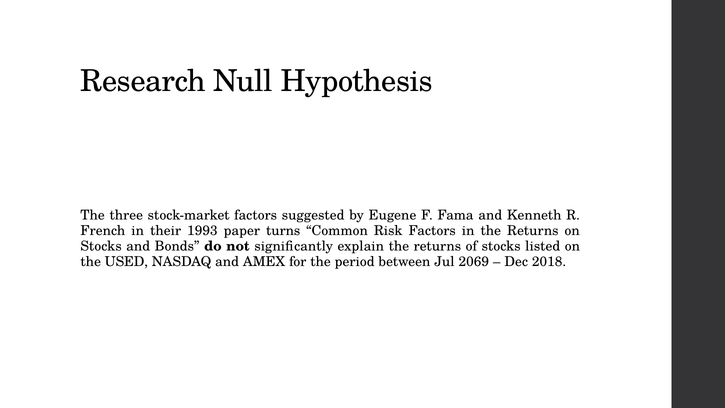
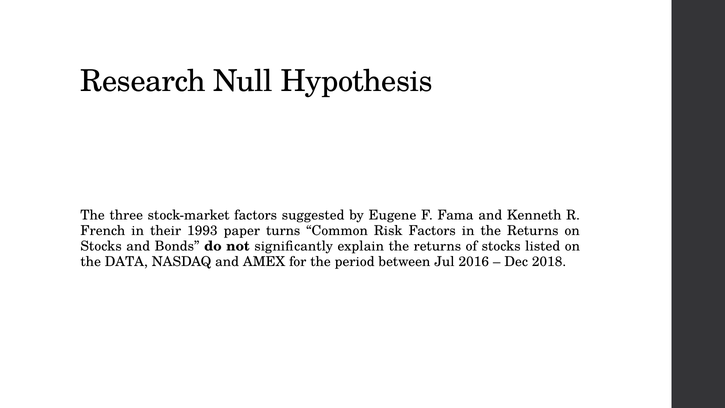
USED: USED -> DATA (126, 262)
2069: 2069 -> 2016 (474, 262)
